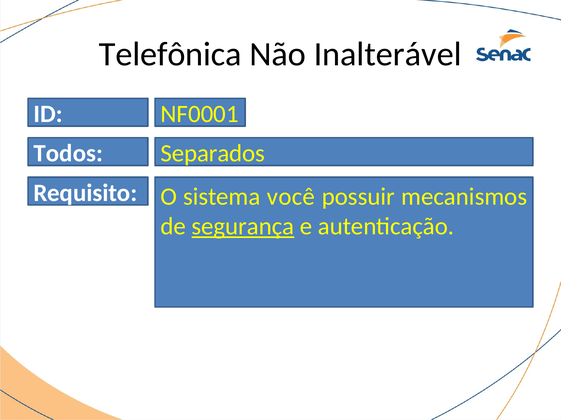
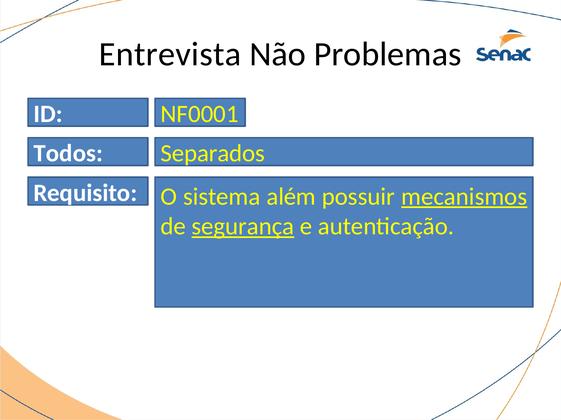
Telefônica: Telefônica -> Entrevista (170, 54)
Inalterável: Inalterável -> Problemas (388, 54)
você: você -> além (291, 197)
mecanismos underline: none -> present (464, 197)
